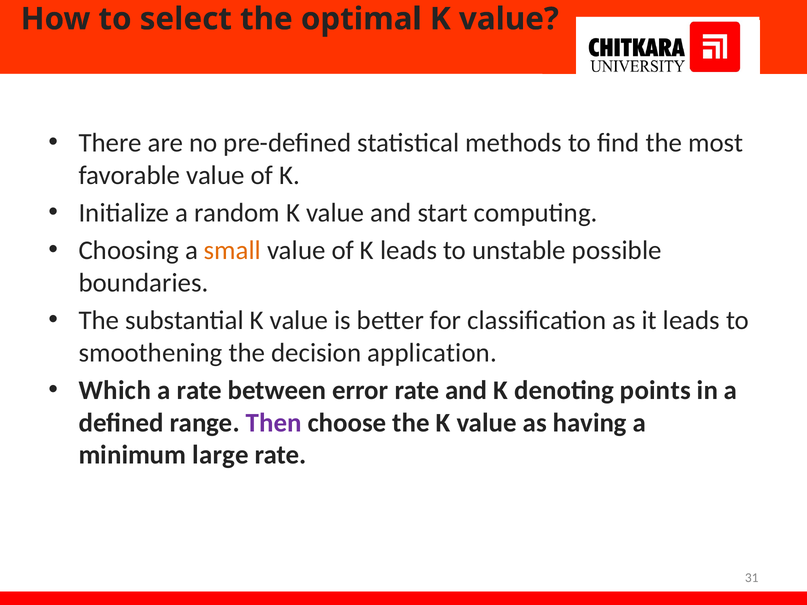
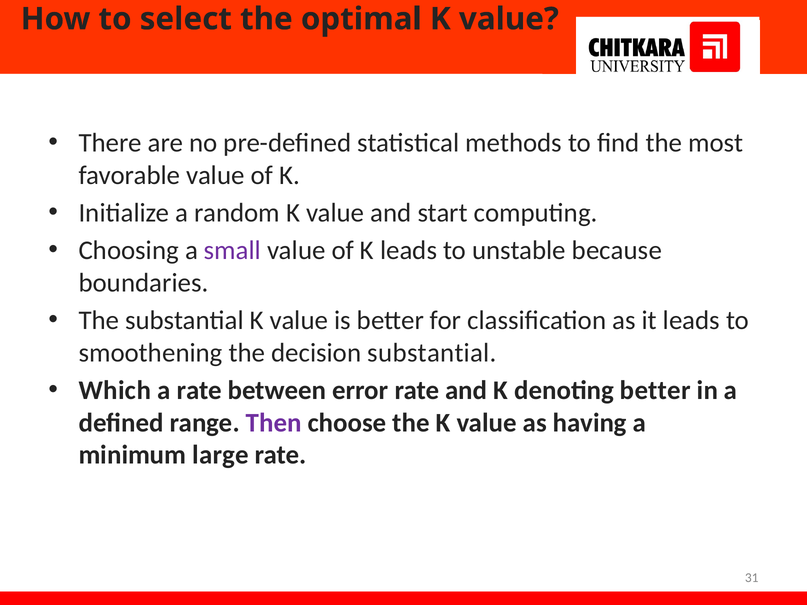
small colour: orange -> purple (233, 251)
possible: possible -> because (617, 251)
decision application: application -> substantial (432, 353)
denoting points: points -> better (655, 391)
